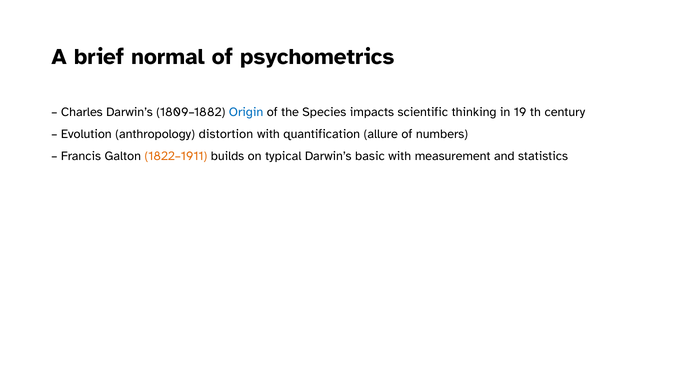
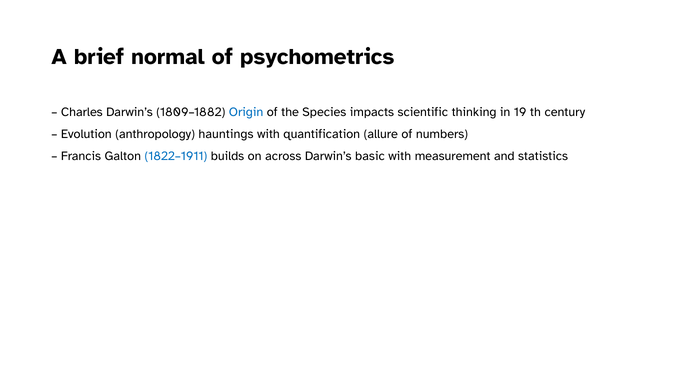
distortion: distortion -> hauntings (226, 134)
1822–1911 colour: orange -> blue (176, 156)
typical: typical -> across (283, 156)
